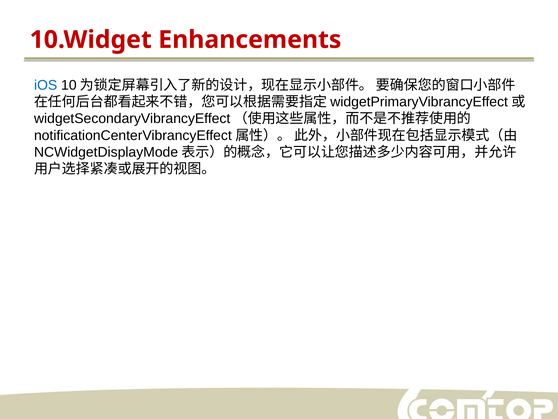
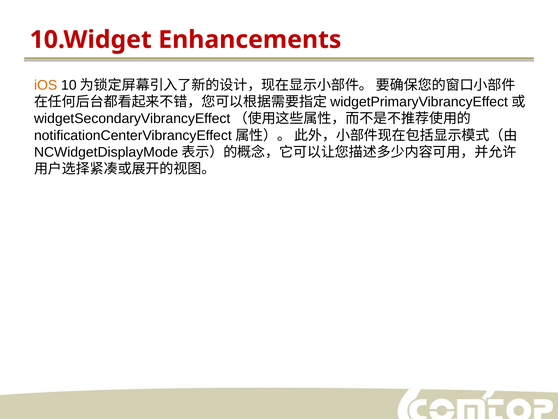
iOS colour: blue -> orange (46, 85)
